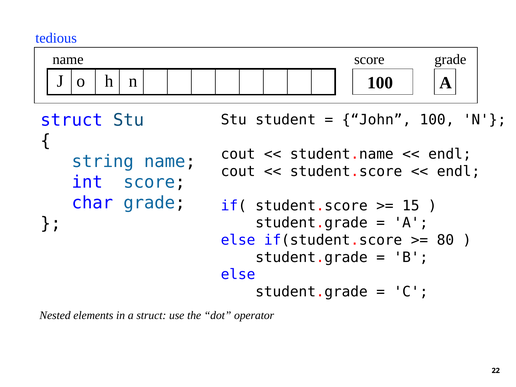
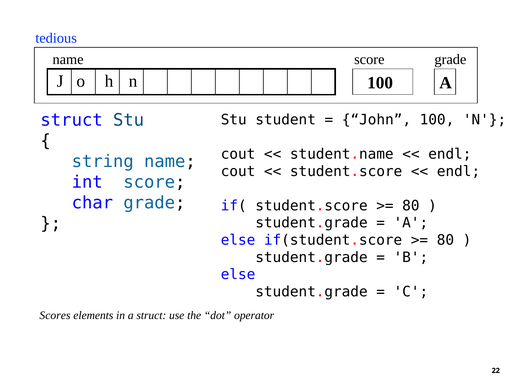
15: 15 -> 80 (411, 206)
Nested: Nested -> Scores (55, 316)
